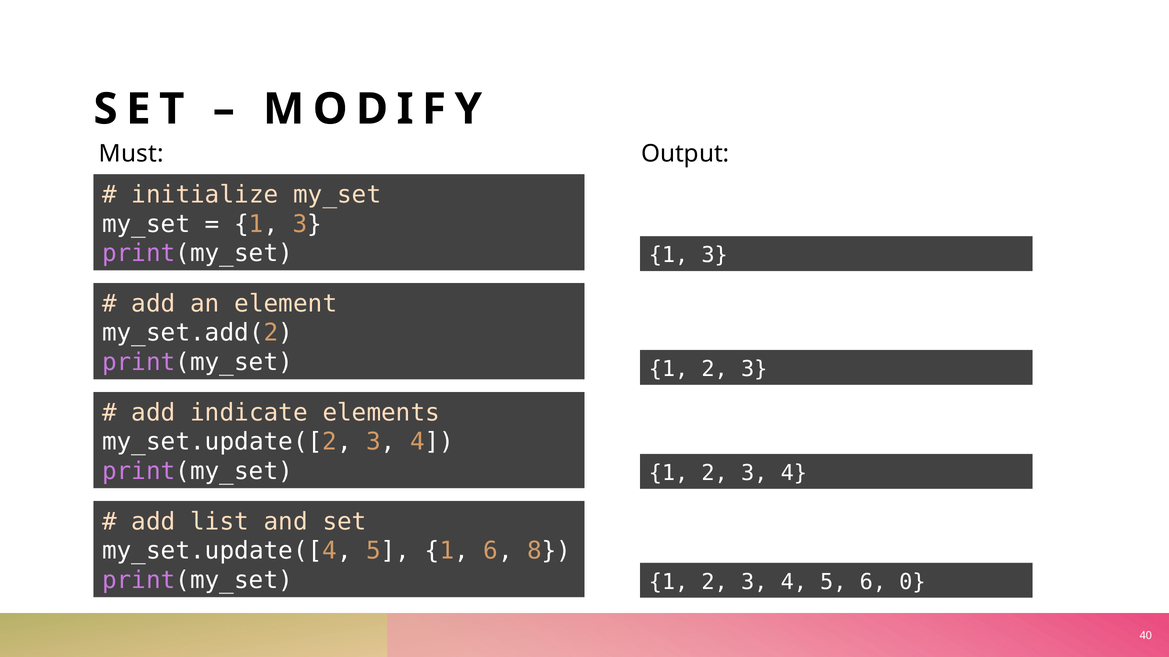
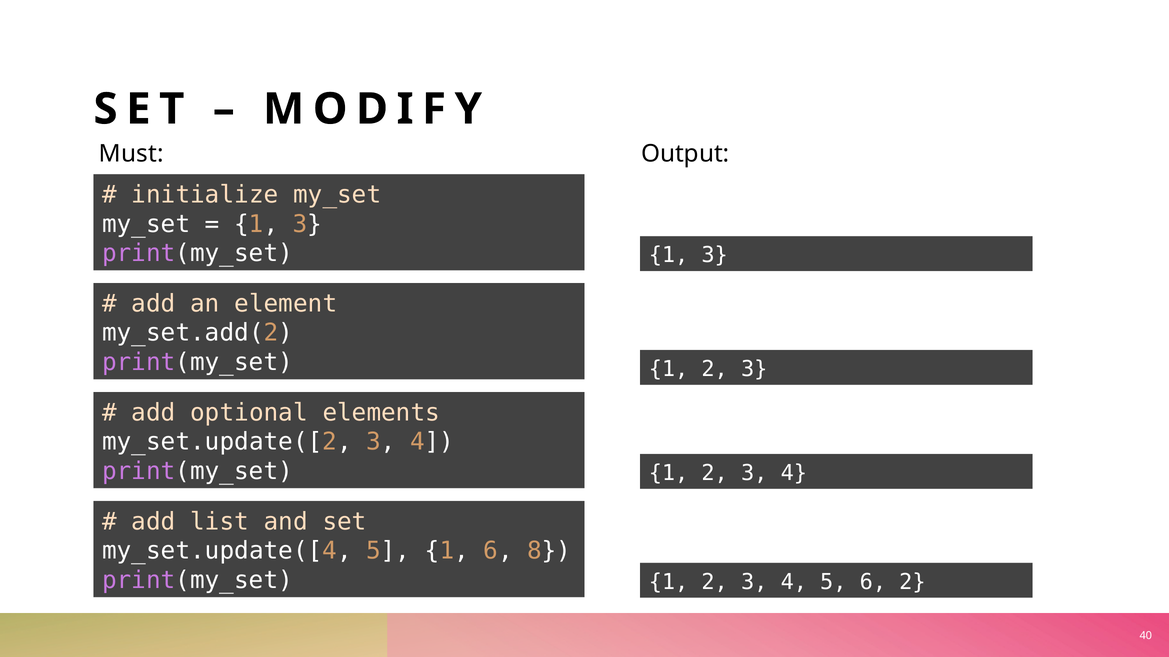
indicate: indicate -> optional (249, 413)
6 0: 0 -> 2 (912, 582)
